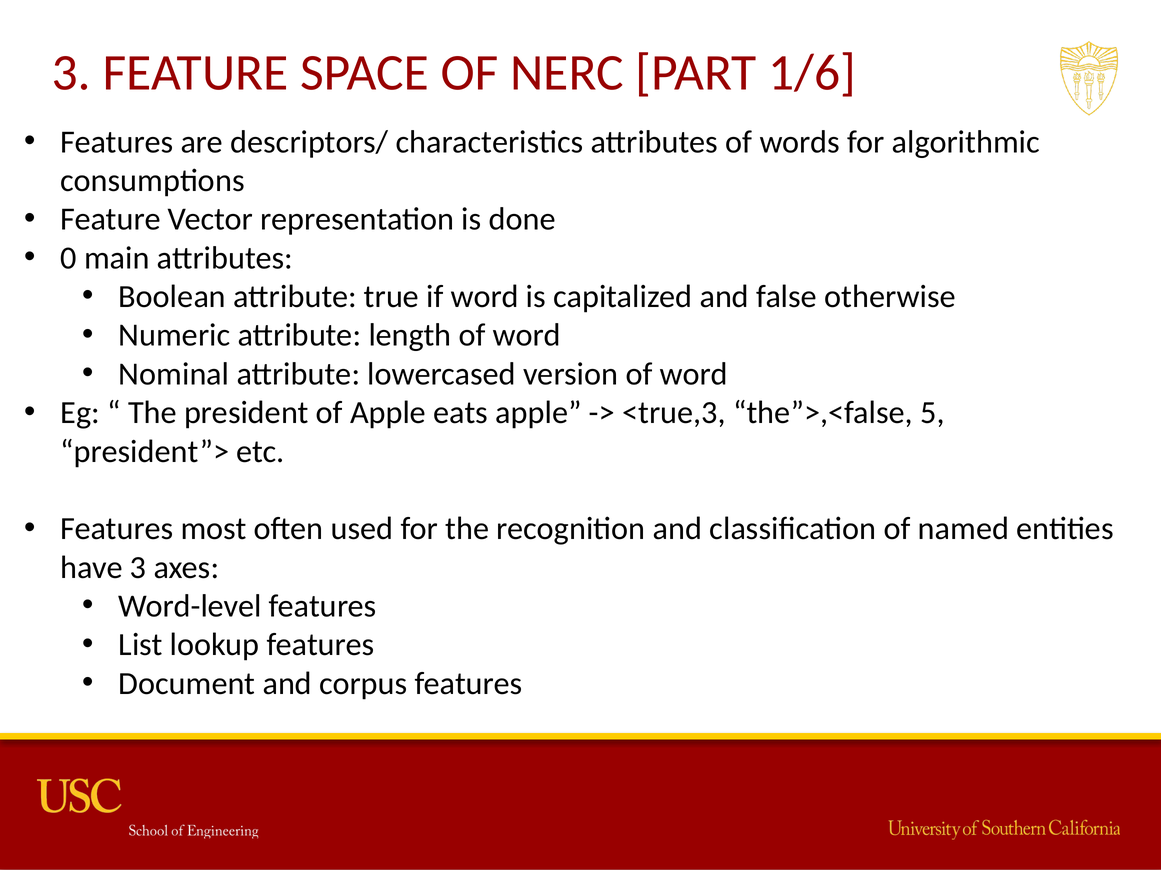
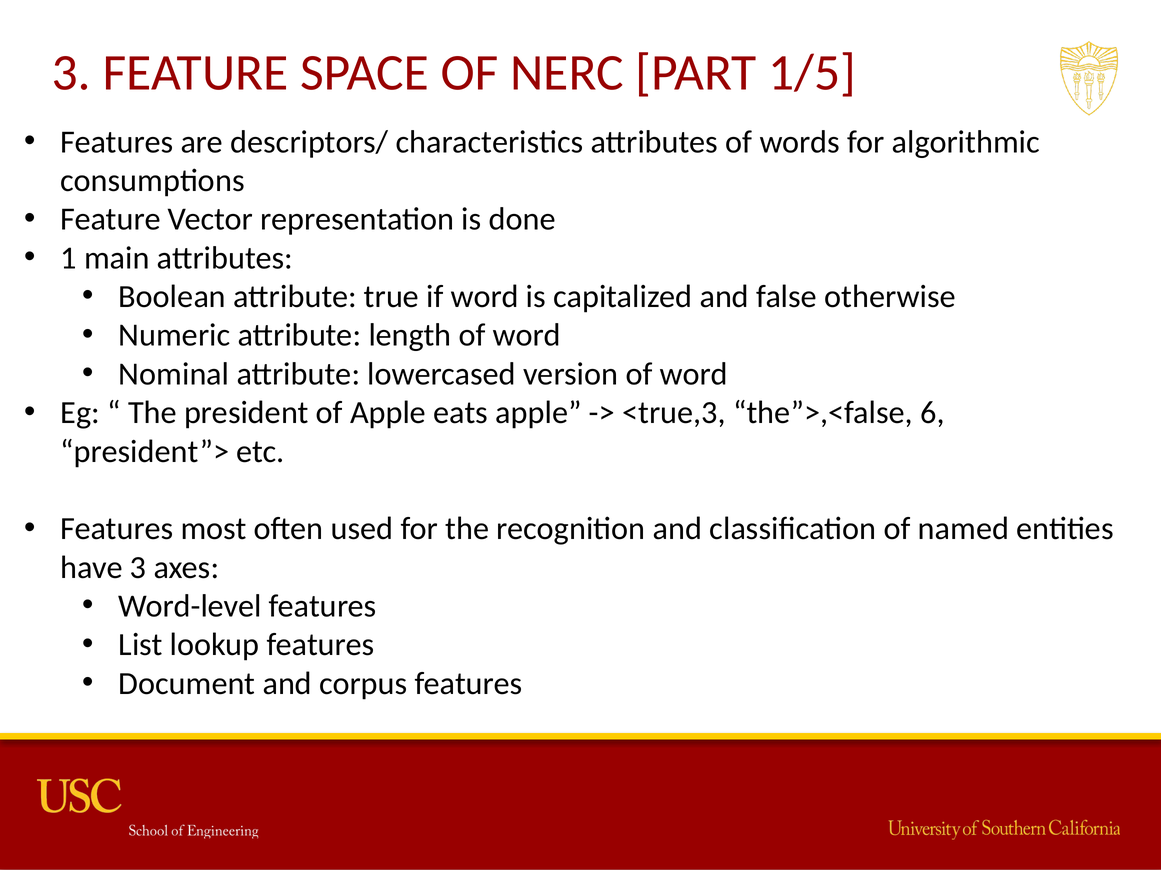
1/6: 1/6 -> 1/5 (812, 73)
0: 0 -> 1 (69, 258)
5: 5 -> 6 (932, 413)
